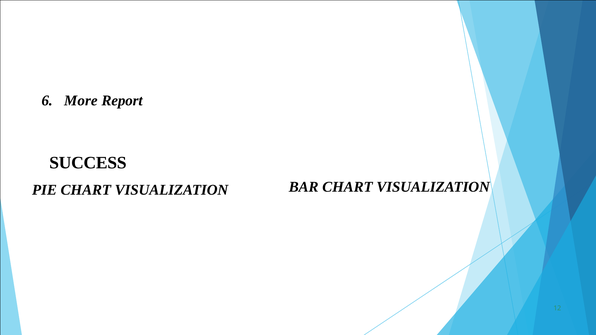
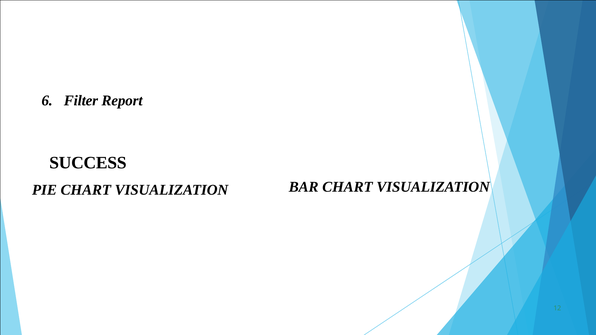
More: More -> Filter (81, 101)
